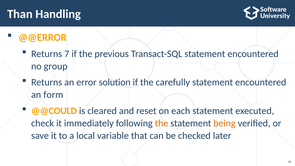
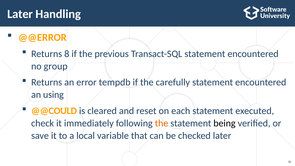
Than: Than -> Later (20, 14)
7: 7 -> 8 (67, 54)
solution: solution -> tempdb (115, 82)
form: form -> using (53, 95)
being colour: orange -> black (224, 123)
